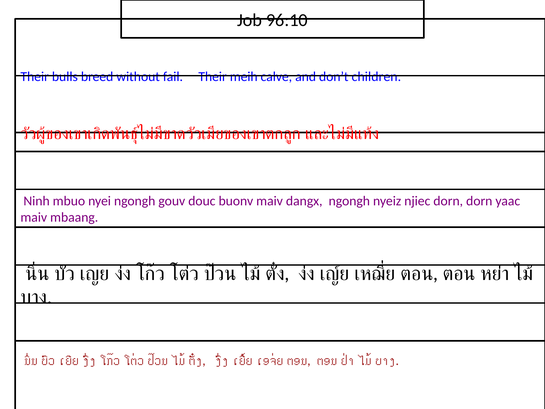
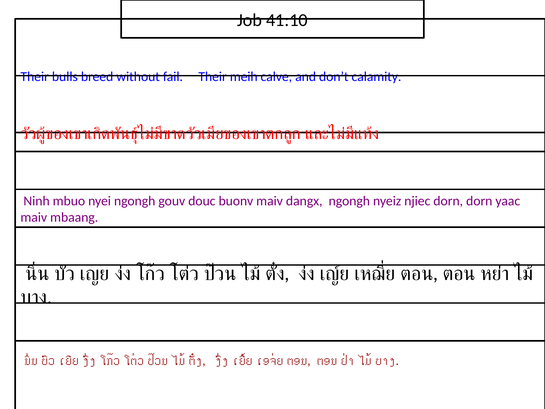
96:10: 96:10 -> 41:10 (287, 20)
children: children -> calamity (376, 77)
